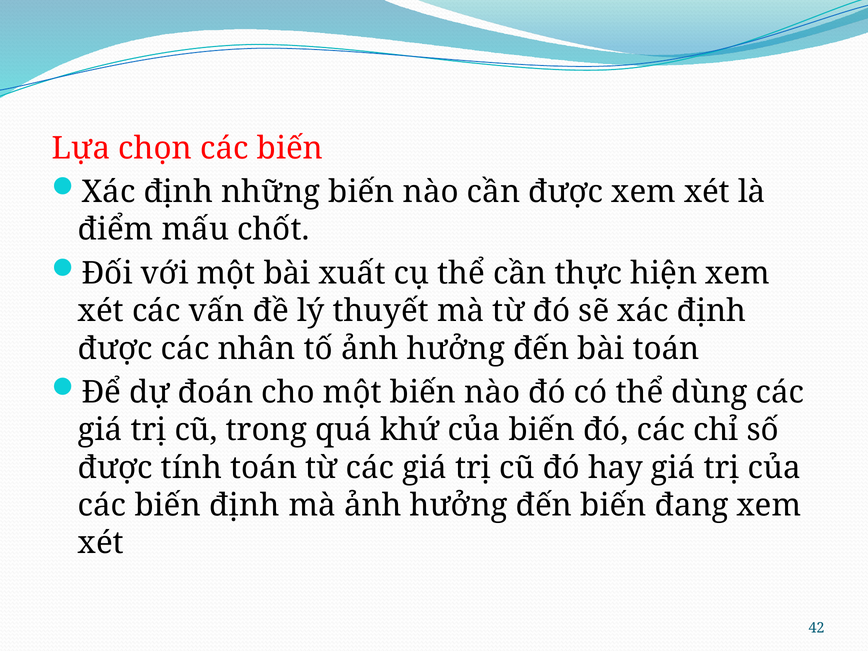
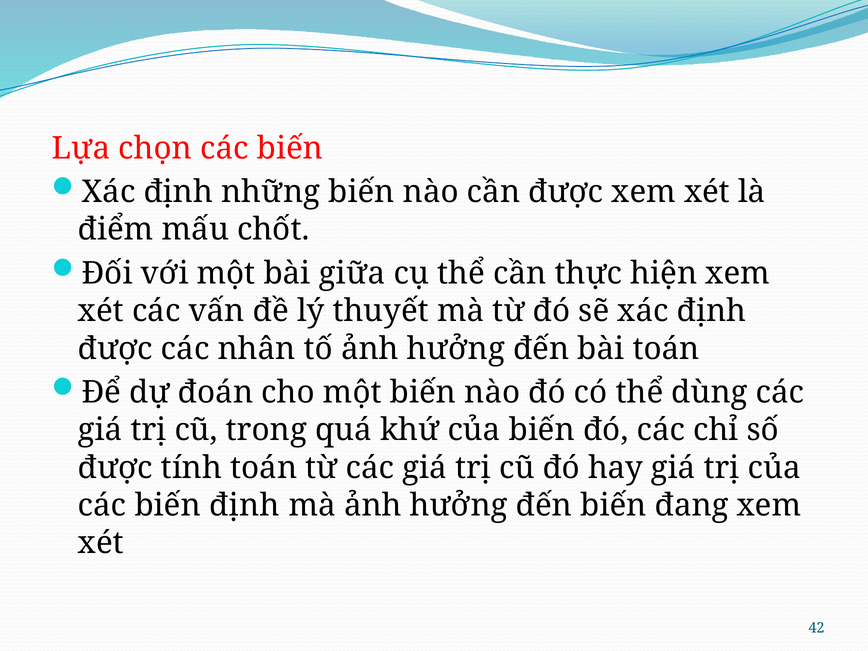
xuất: xuất -> giữa (352, 274)
